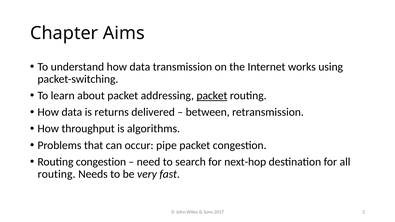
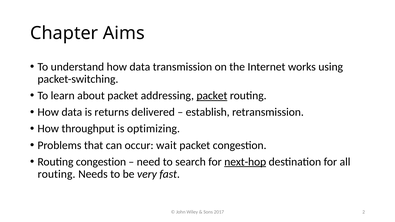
between: between -> establish (208, 112)
algorithms: algorithms -> optimizing (153, 129)
pipe: pipe -> wait (166, 145)
next-hop underline: none -> present (245, 162)
